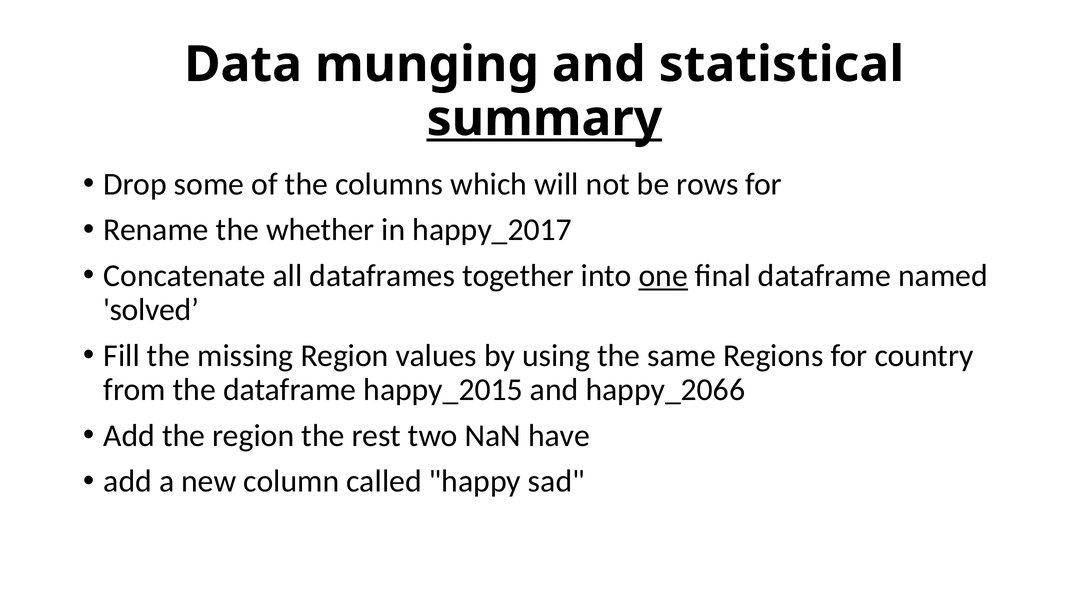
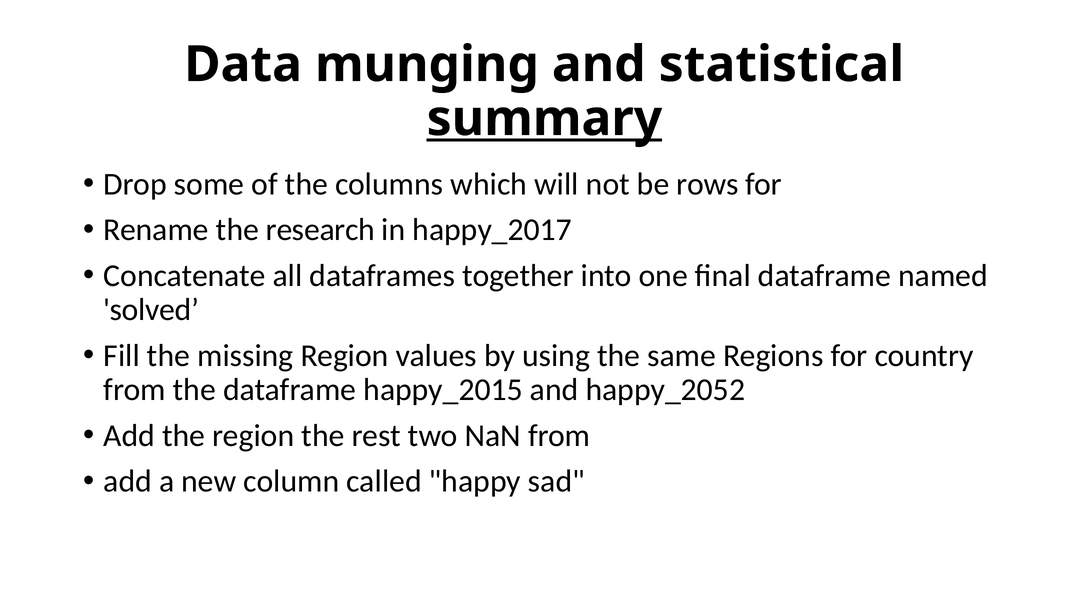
whether: whether -> research (320, 230)
one underline: present -> none (663, 275)
happy_2066: happy_2066 -> happy_2052 (665, 390)
NaN have: have -> from (559, 435)
